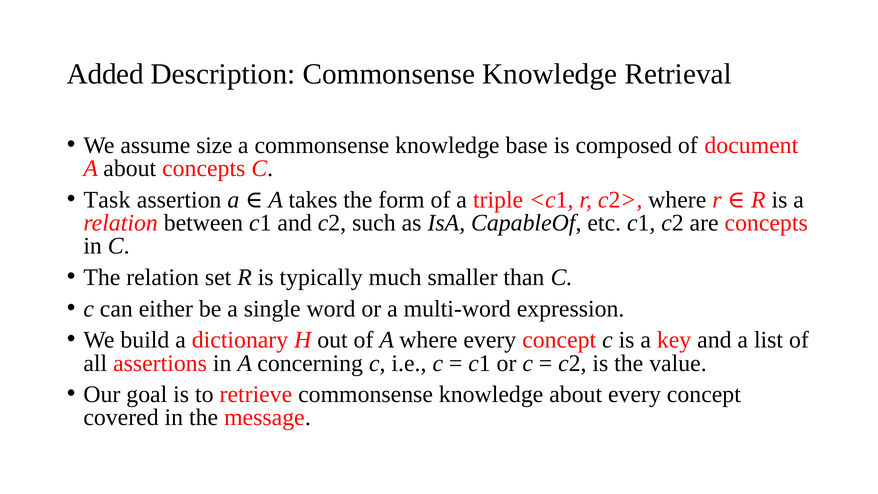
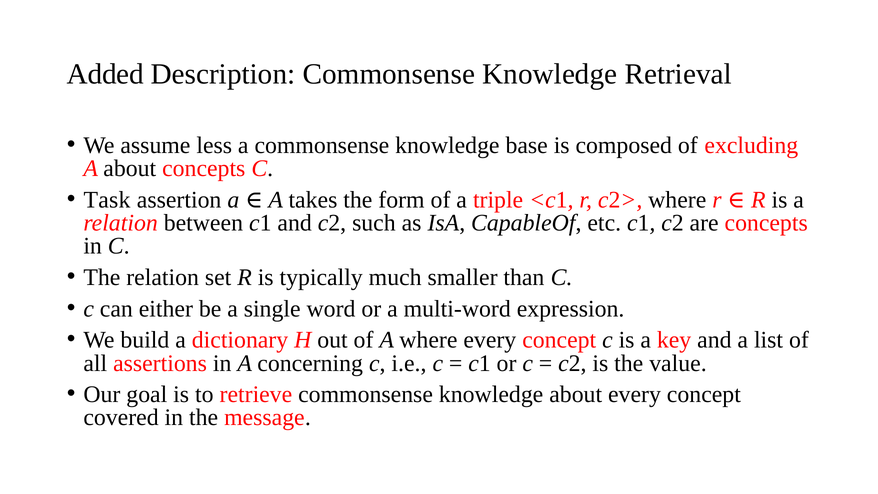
size: size -> less (214, 145)
document: document -> excluding (751, 145)
